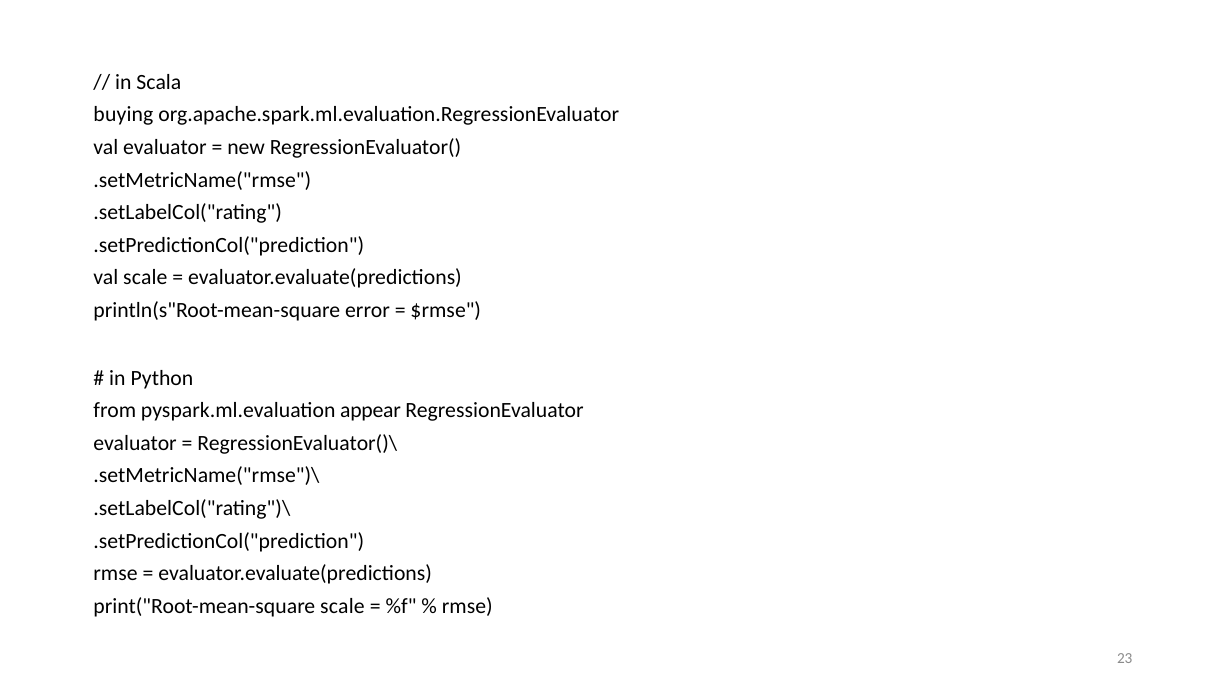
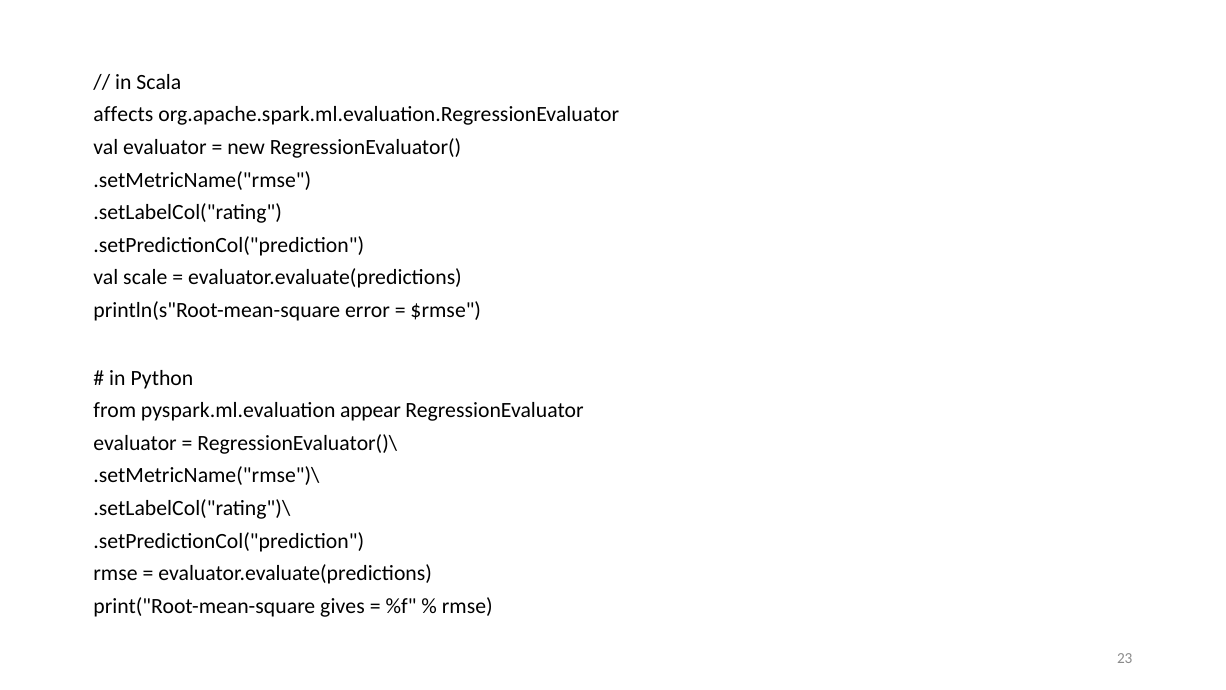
buying: buying -> affects (123, 115)
print("Root-mean-square scale: scale -> gives (343, 606)
